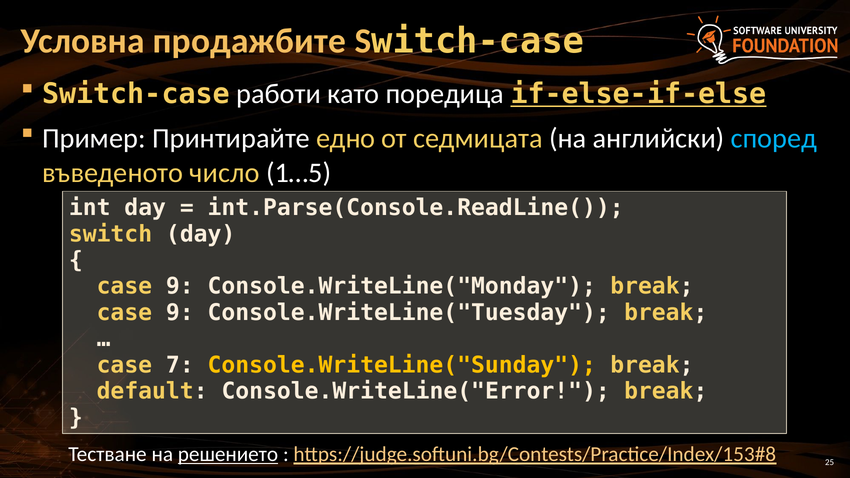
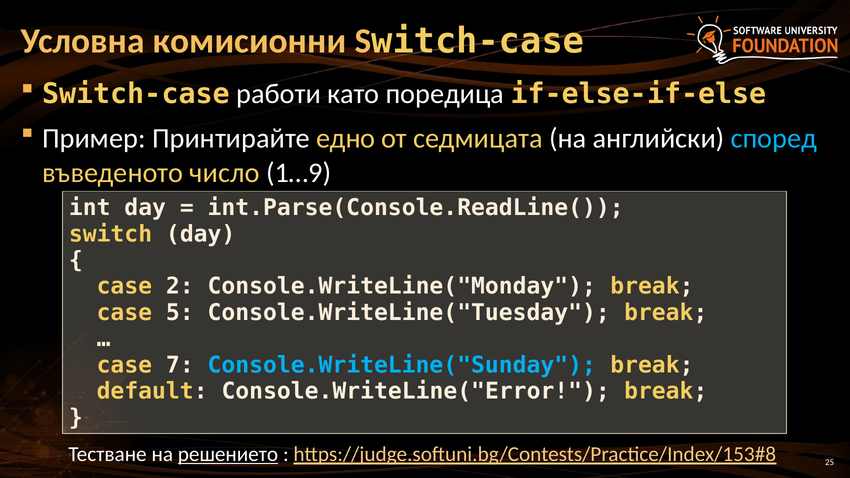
продажбите: продажбите -> комисионни (249, 41)
if-else-if-else underline: present -> none (639, 94)
1…5: 1…5 -> 1…9 (299, 173)
9: 9 -> 2 (180, 287)
9: 9 -> 5 (180, 313)
Console.WriteLine("Sunday colour: yellow -> light blue (402, 365)
